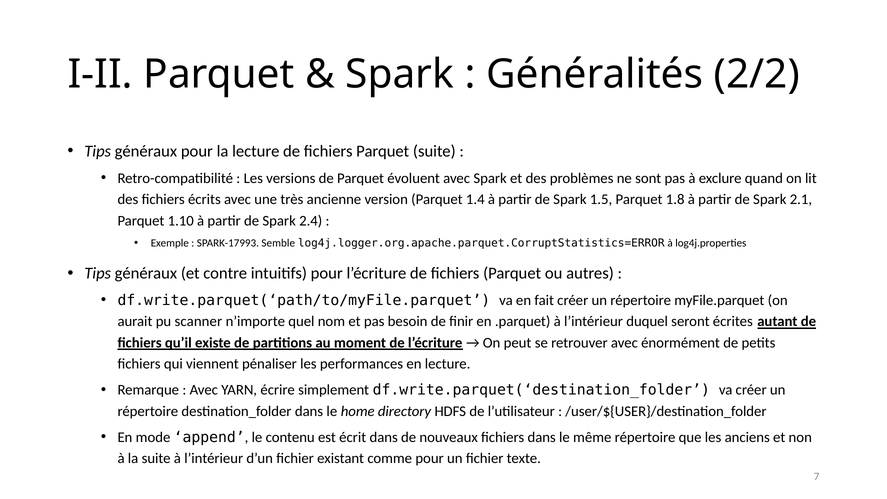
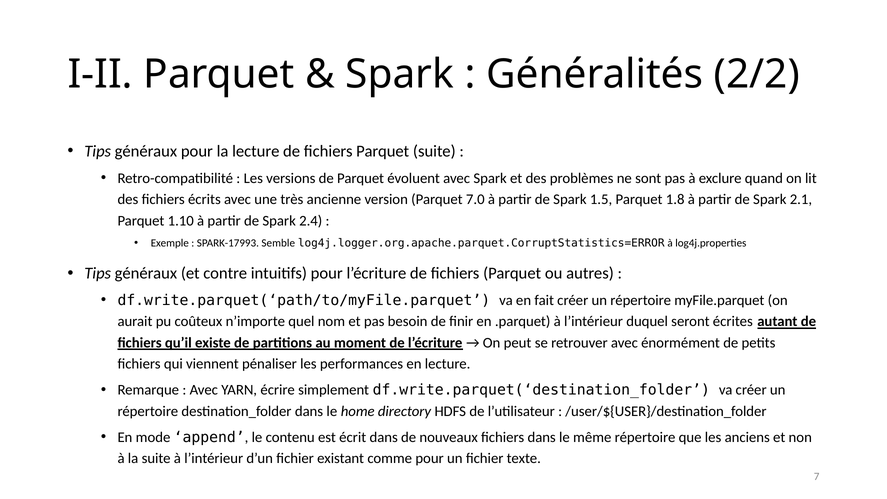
1.4: 1.4 -> 7.0 (475, 199)
scanner: scanner -> coûteux (198, 322)
